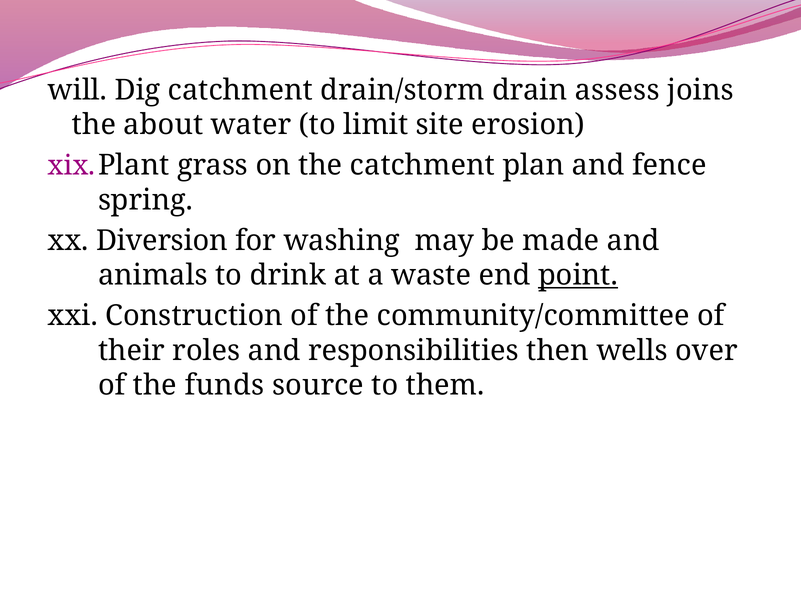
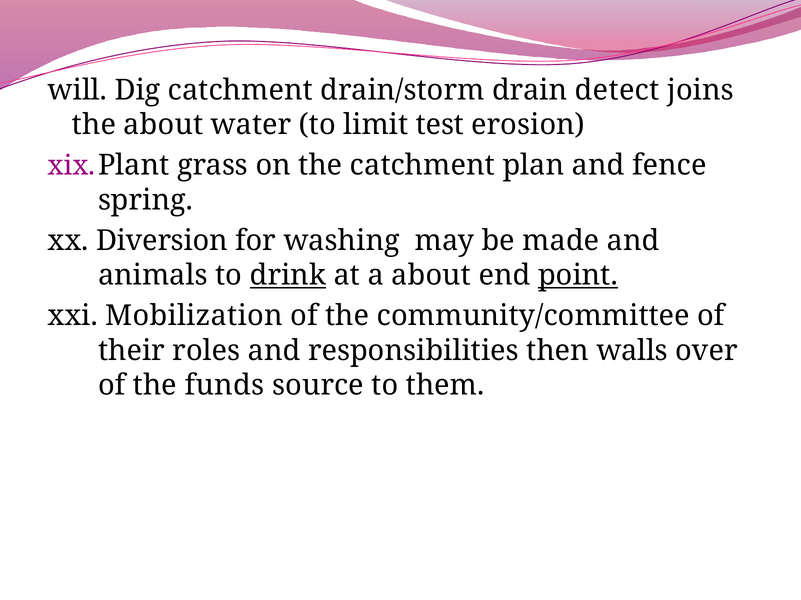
assess: assess -> detect (617, 90)
site: site -> test (440, 125)
drink underline: none -> present (288, 276)
a waste: waste -> about (431, 276)
Construction: Construction -> Mobilization (194, 316)
wells: wells -> walls (632, 351)
